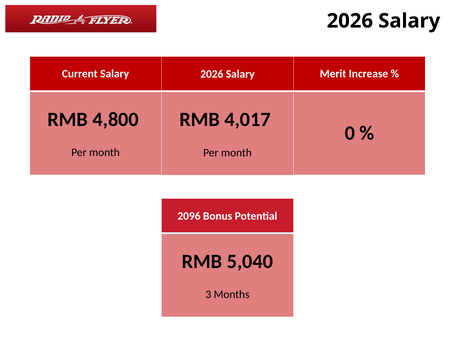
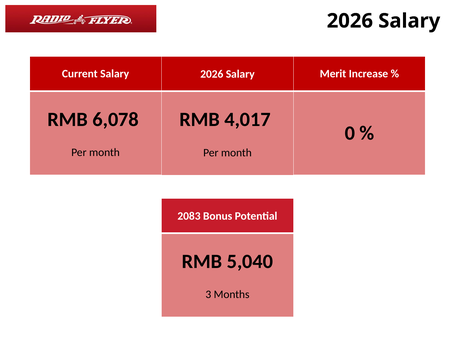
4,800: 4,800 -> 6,078 (116, 120)
2096: 2096 -> 2083 (189, 216)
